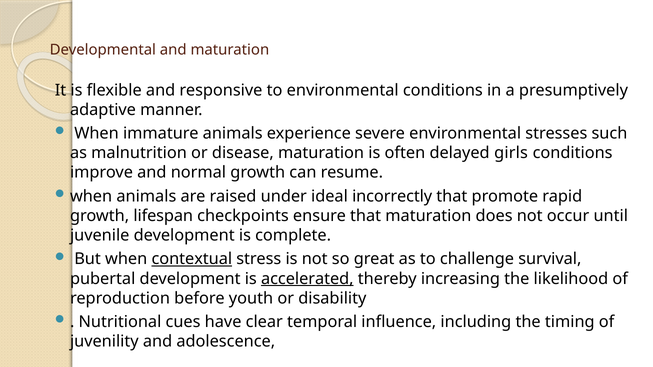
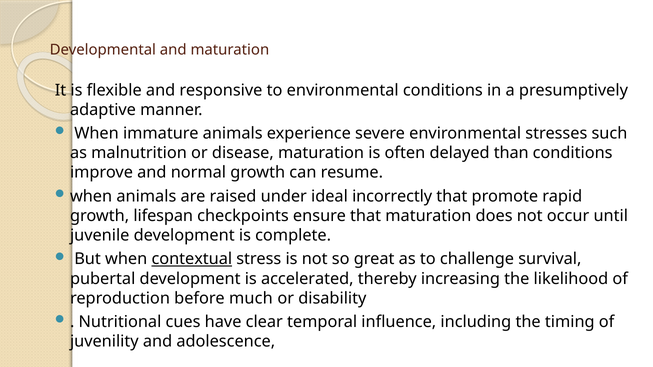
girls: girls -> than (511, 153)
accelerated underline: present -> none (307, 279)
youth: youth -> much (251, 298)
